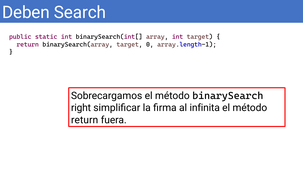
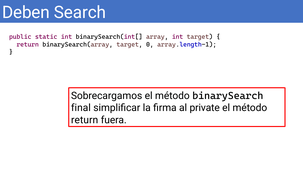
right: right -> final (81, 108)
infinita: infinita -> private (205, 108)
